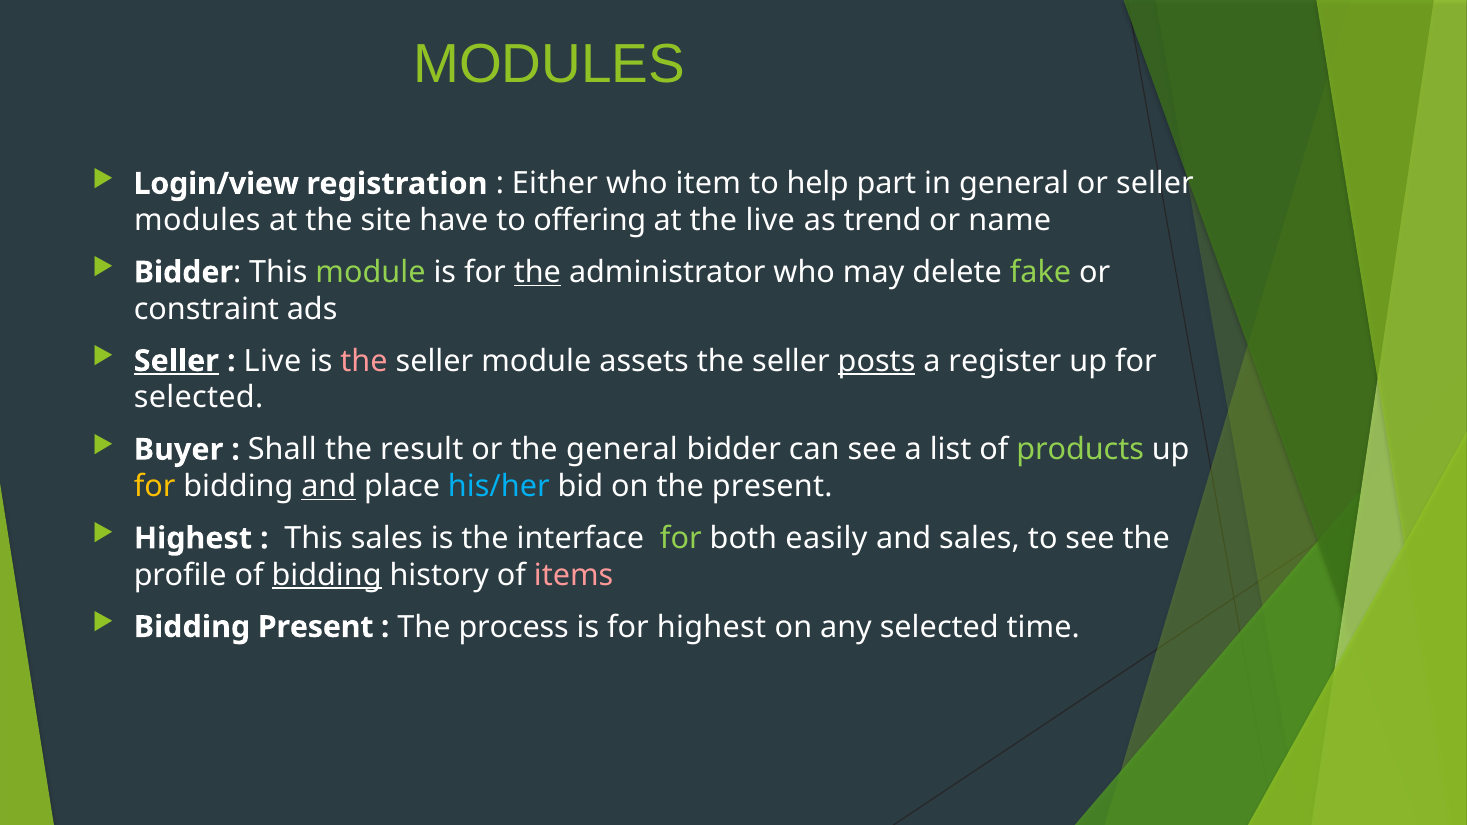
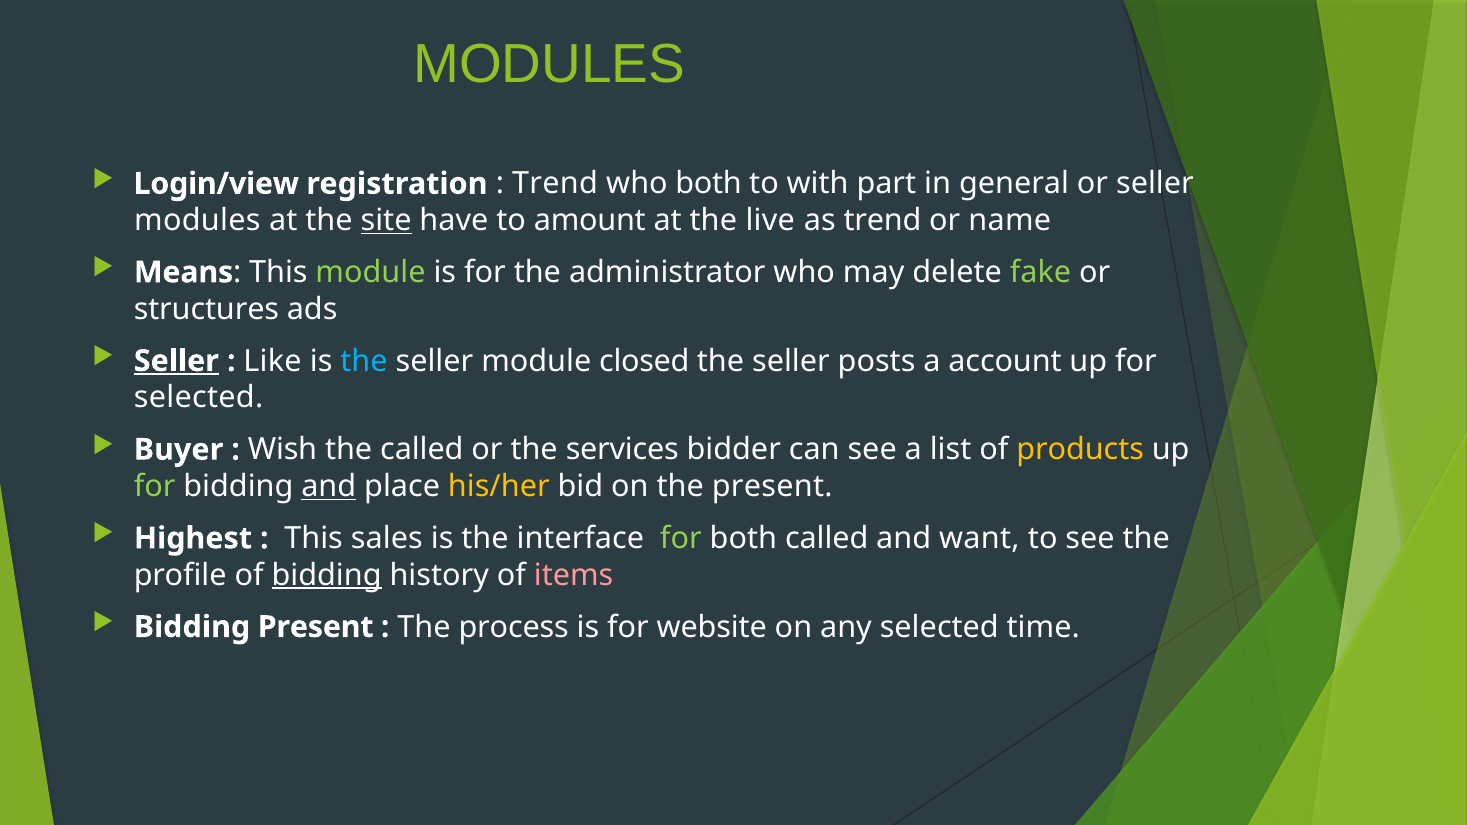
Either: Either -> Trend (555, 184)
who item: item -> both (709, 184)
help: help -> with (818, 184)
site underline: none -> present (386, 220)
offering: offering -> amount (590, 220)
Bidder: Bidder -> Means (184, 272)
the underline: present -> none (537, 272)
constraint: constraint -> structures (206, 309)
Live: Live -> Like (273, 361)
the colour: pink -> light blue (364, 361)
assets: assets -> closed (644, 361)
posts underline: present -> none (877, 361)
register: register -> account (1005, 361)
Shall: Shall -> Wish (282, 450)
the result: result -> called (422, 450)
the general: general -> services (622, 450)
products colour: light green -> yellow (1080, 450)
for colour: yellow -> light green (155, 486)
his/her colour: light blue -> yellow (499, 486)
both easily: easily -> called (827, 538)
and sales: sales -> want (979, 538)
for highest: highest -> website (712, 627)
